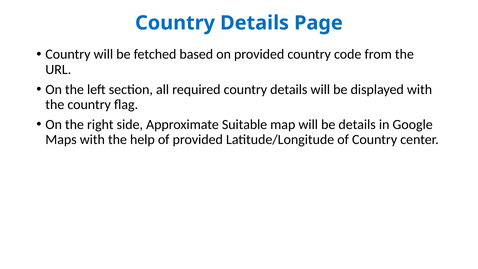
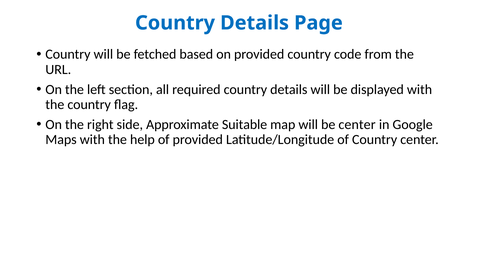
be details: details -> center (357, 125)
